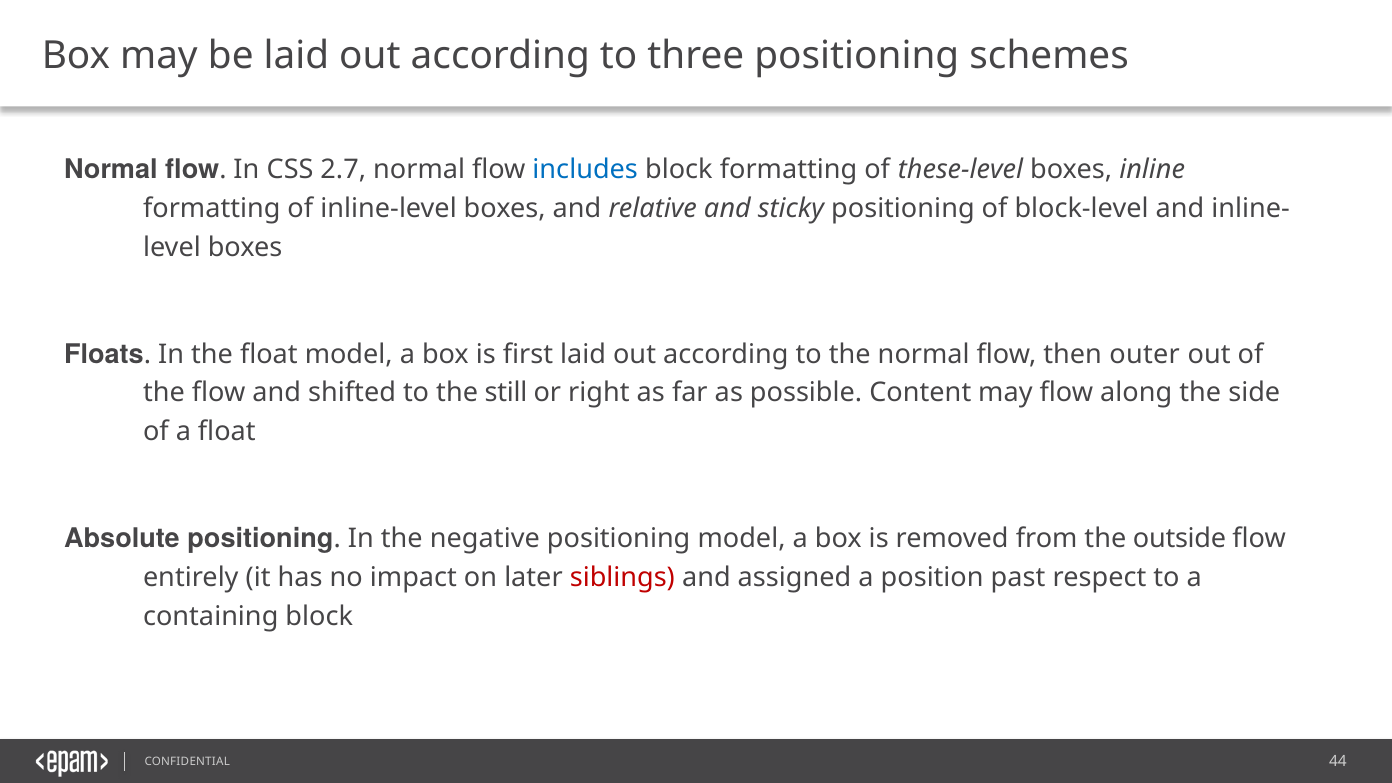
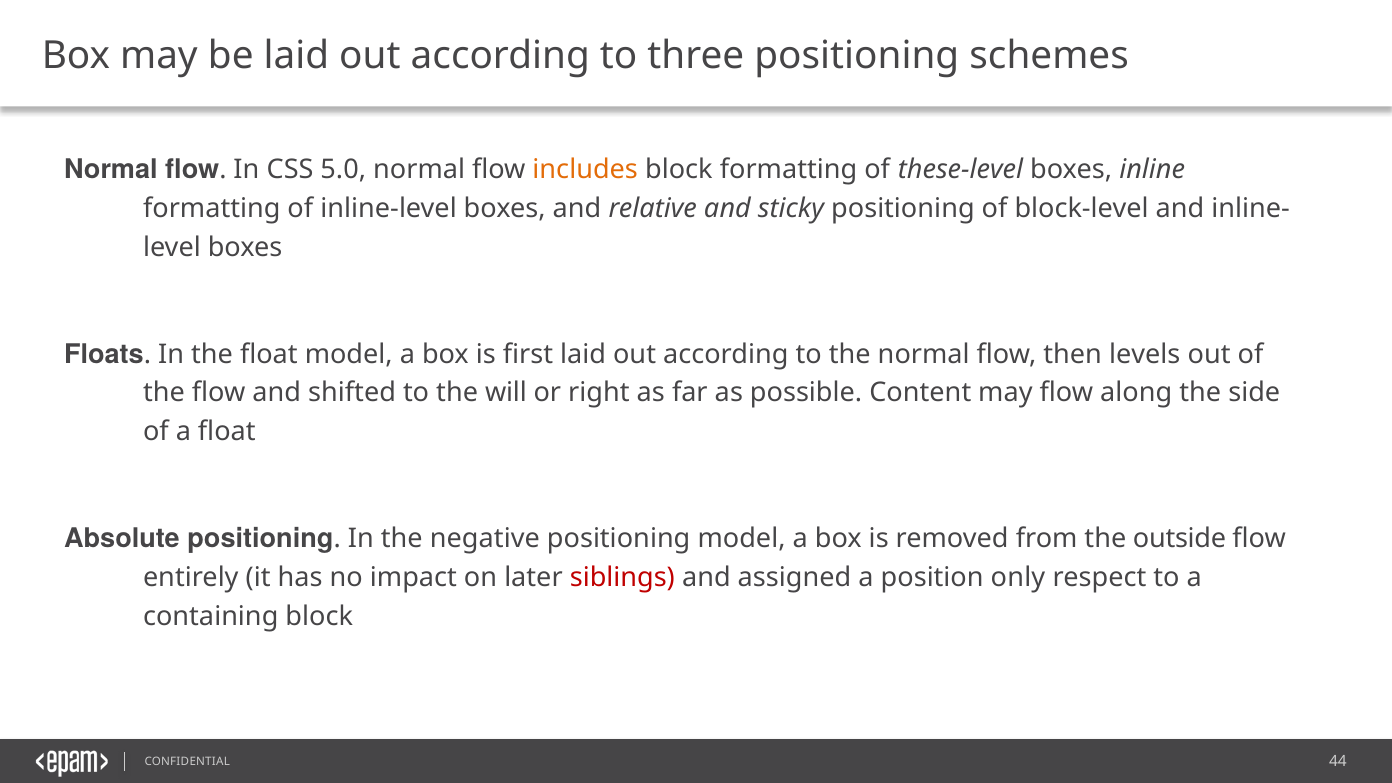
2.7: 2.7 -> 5.0 (343, 170)
includes colour: blue -> orange (585, 170)
outer: outer -> levels (1145, 354)
still: still -> will (506, 393)
past: past -> only (1018, 578)
